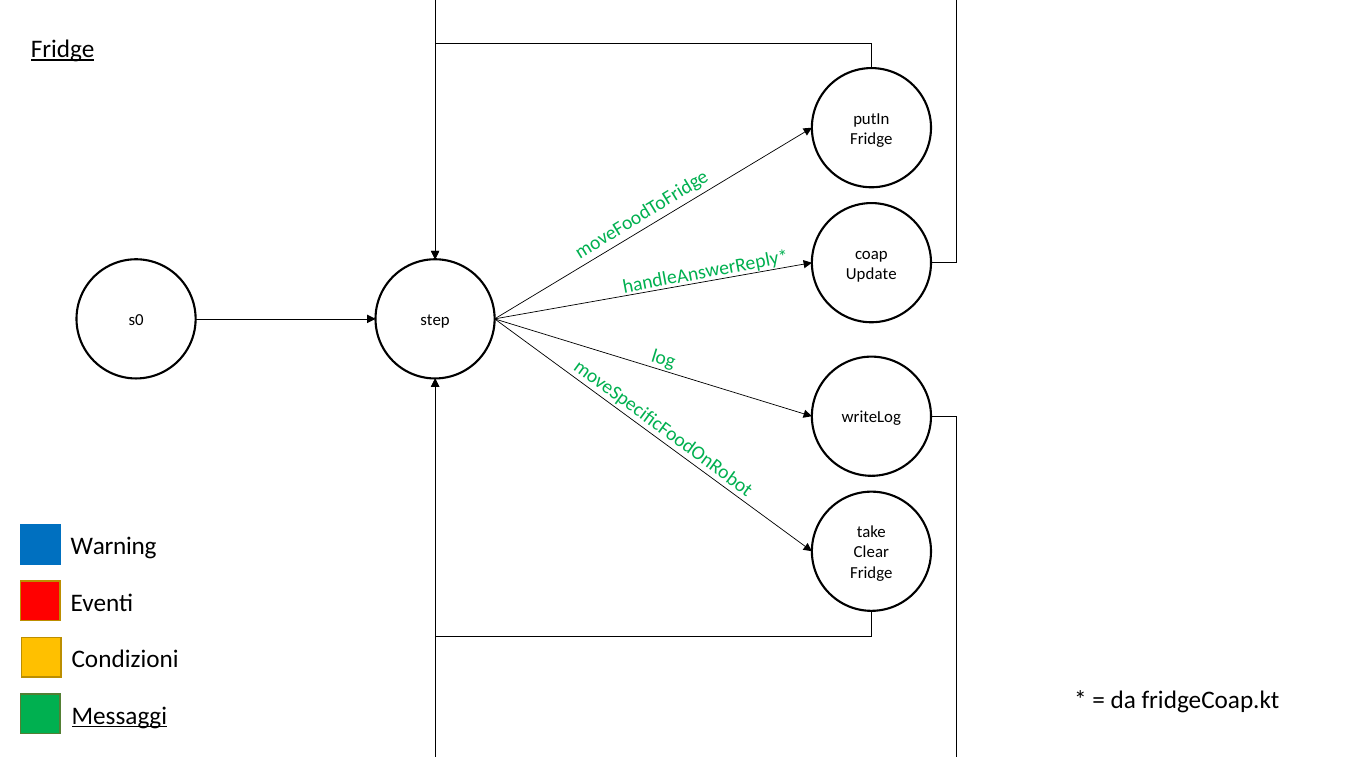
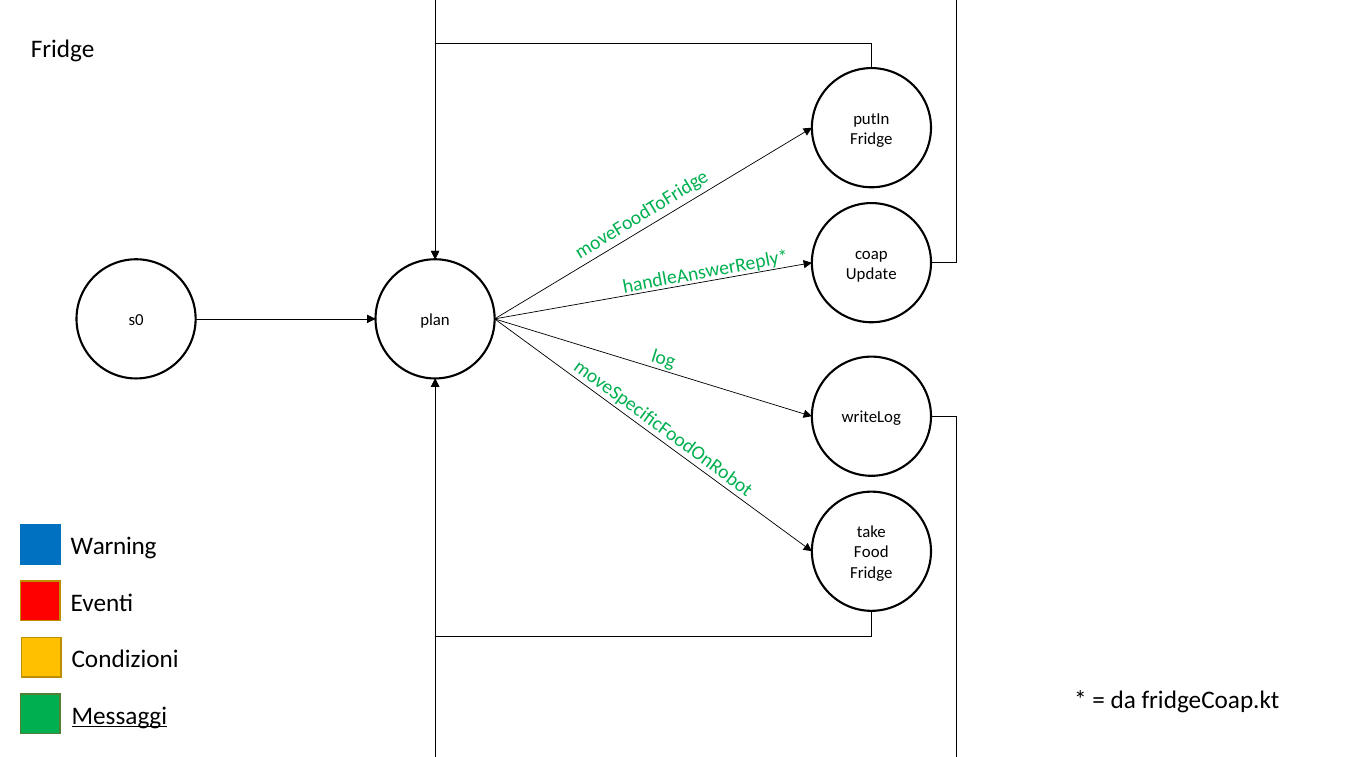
Fridge underline: present -> none (63, 49)
step: step -> plan (435, 320)
Clear: Clear -> Food (871, 552)
